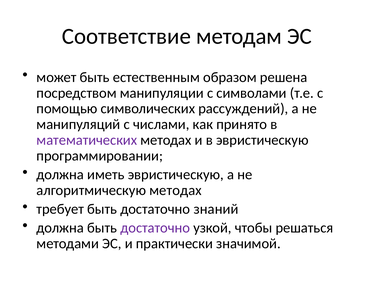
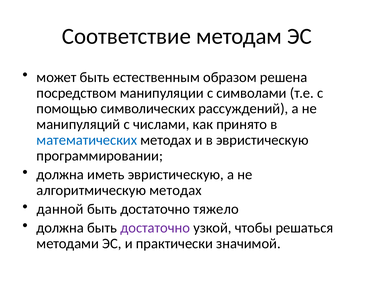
математических colour: purple -> blue (87, 140)
требует: требует -> данной (60, 209)
знаний: знаний -> тяжело (216, 209)
